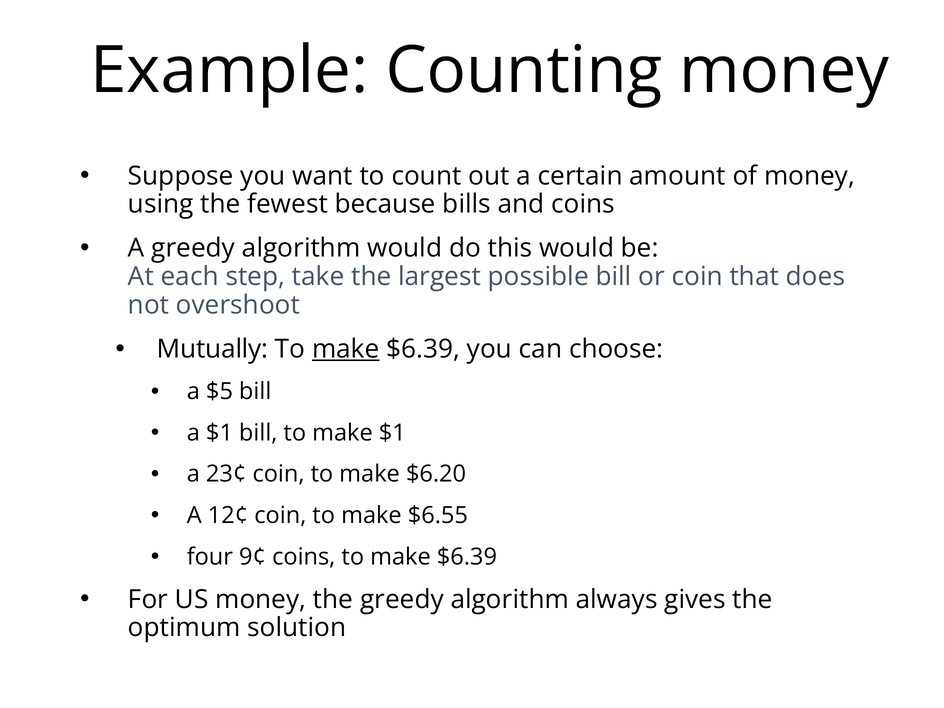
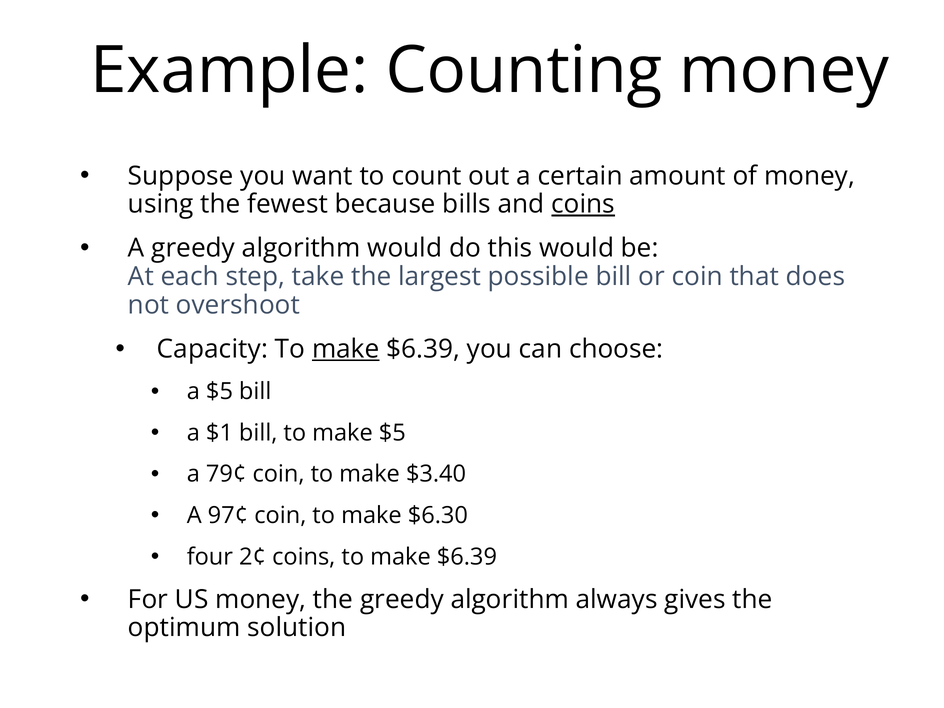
coins underline: none -> present (583, 204)
Mutually: Mutually -> Capacity (212, 349)
make $1: $1 -> $5 (392, 433)
23¢: 23¢ -> 79¢ (226, 474)
$6.20: $6.20 -> $3.40 (436, 474)
12¢: 12¢ -> 97¢ (228, 515)
$6.55: $6.55 -> $6.30 (438, 515)
9¢: 9¢ -> 2¢ (253, 557)
